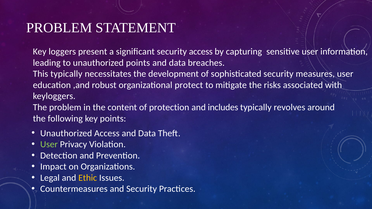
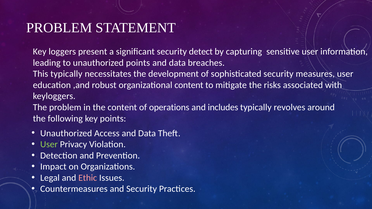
security access: access -> detect (201, 52)
organizational protect: protect -> content (189, 85)
protection: protection -> operations (169, 107)
Ethic colour: yellow -> pink (88, 178)
